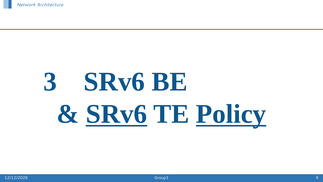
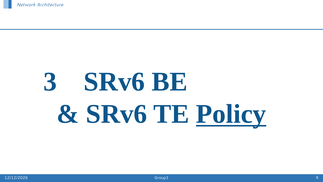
SRv6 underline: present -> none (117, 114)
